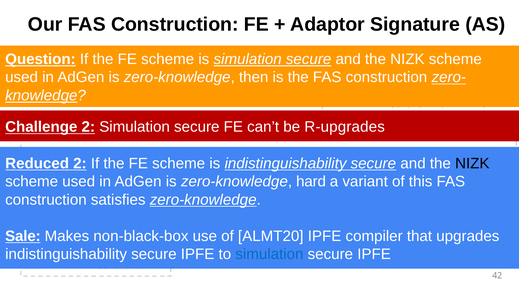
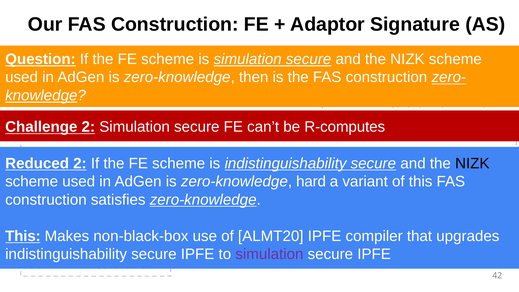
R-upgrades: R-upgrades -> R-computes (345, 127)
Sale: Sale -> This (23, 236)
simulation colour: blue -> purple (269, 254)
